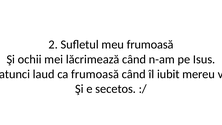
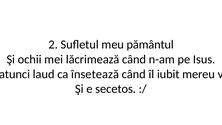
meu frumoasă: frumoasă -> pământul (150, 44)
ca frumoasă: frumoasă -> însetează (95, 74)
